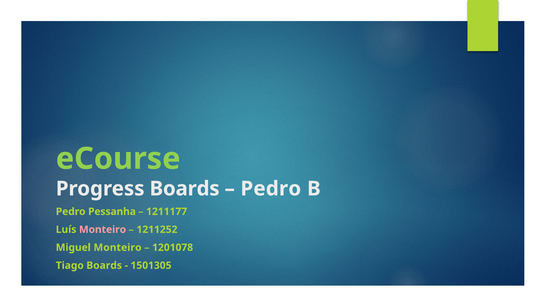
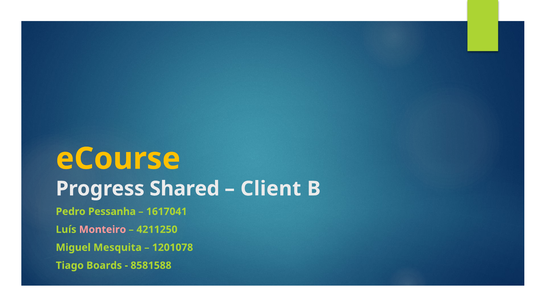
eCourse colour: light green -> yellow (118, 159)
Progress Boards: Boards -> Shared (185, 189)
Pedro: Pedro -> Client (271, 189)
1211177: 1211177 -> 1617041 (167, 212)
1211252: 1211252 -> 4211250 (157, 230)
Miguel Monteiro: Monteiro -> Mesquita (118, 248)
1501305: 1501305 -> 8581588 (151, 266)
